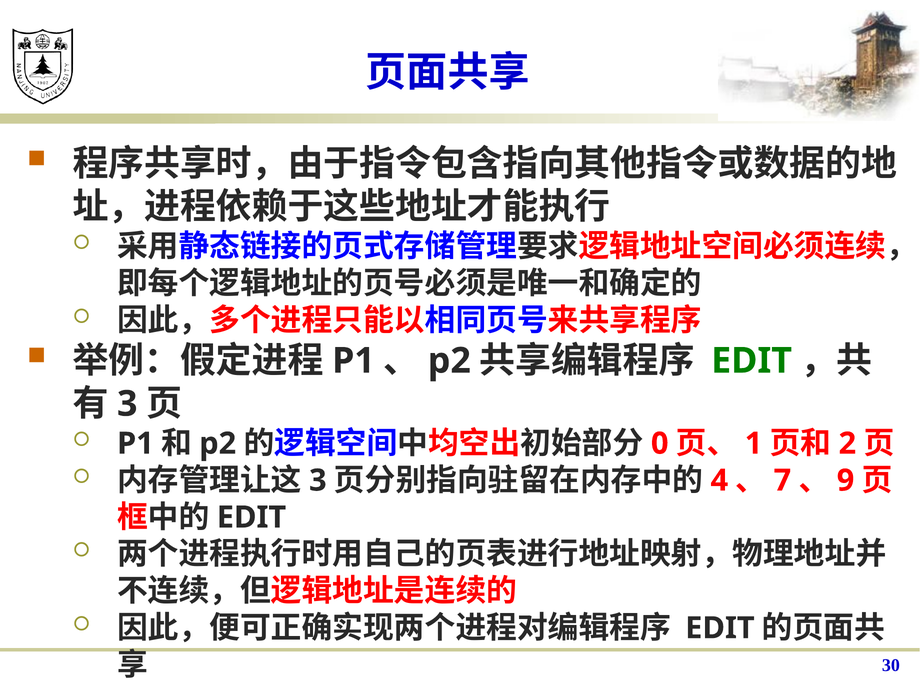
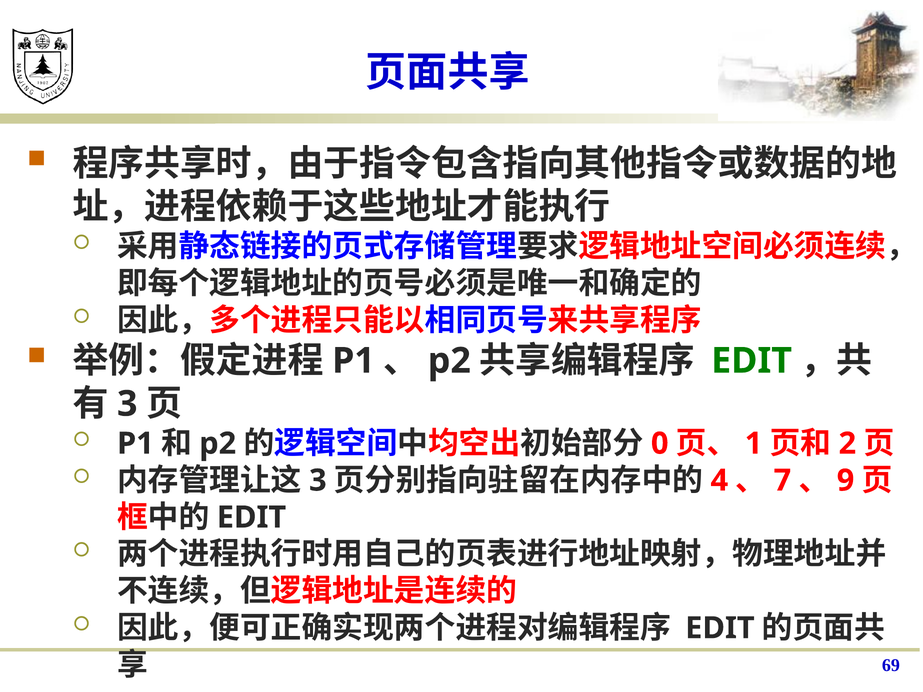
30: 30 -> 69 (891, 665)
